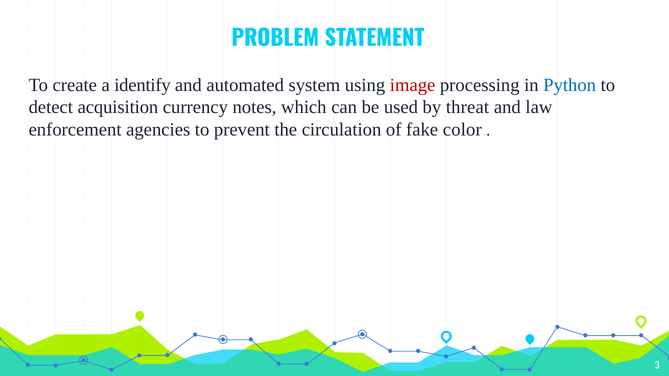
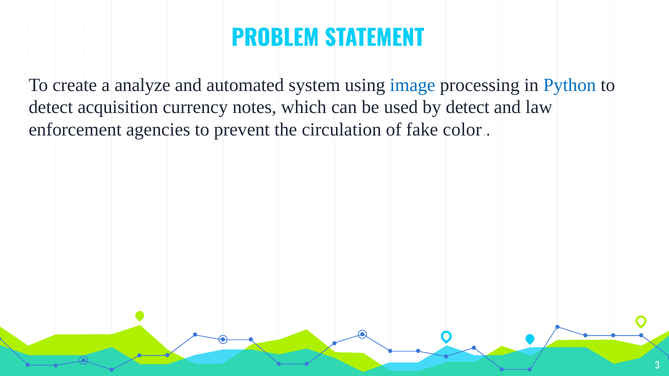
identify: identify -> analyze (142, 85)
image colour: red -> blue (413, 85)
by threat: threat -> detect (468, 107)
